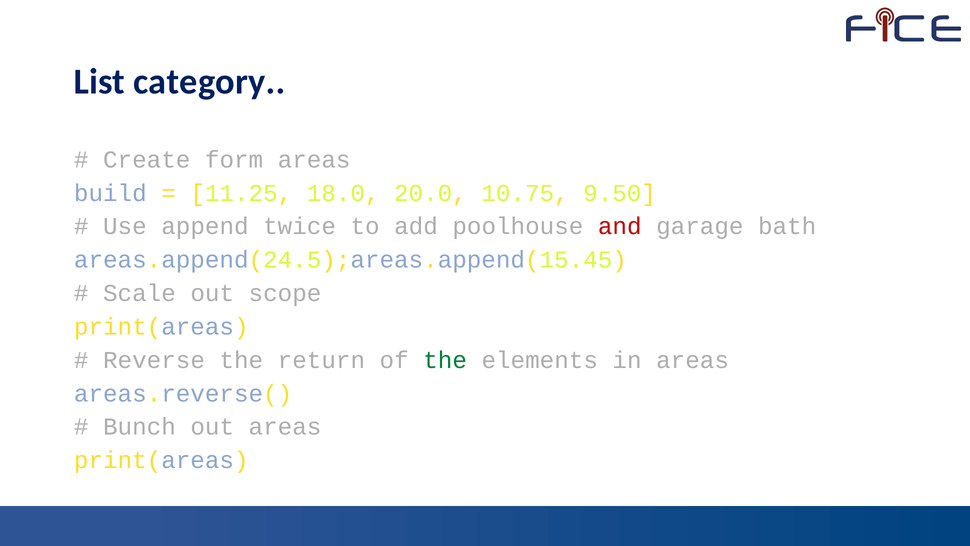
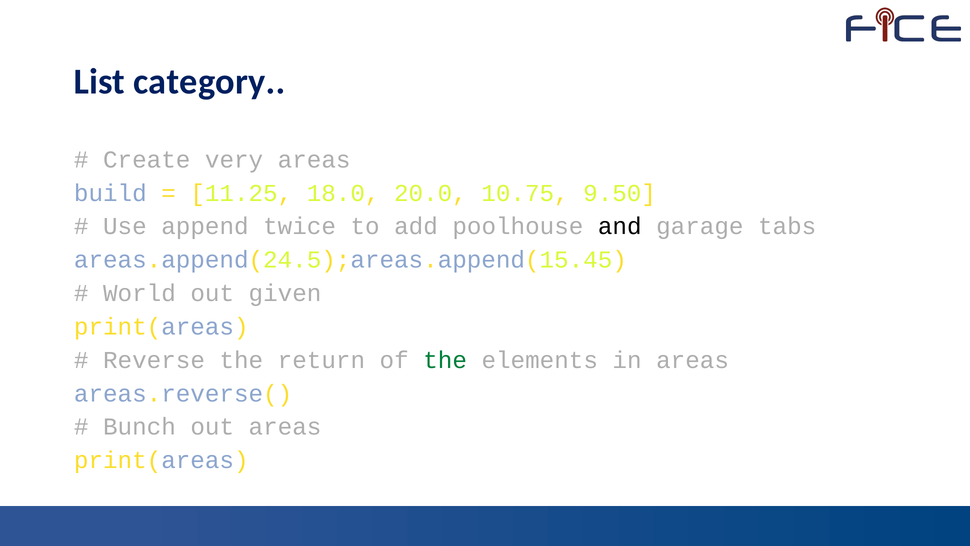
form: form -> very (234, 159)
and colour: red -> black (620, 226)
bath: bath -> tabs (787, 226)
Scale: Scale -> World (139, 293)
scope: scope -> given (285, 293)
